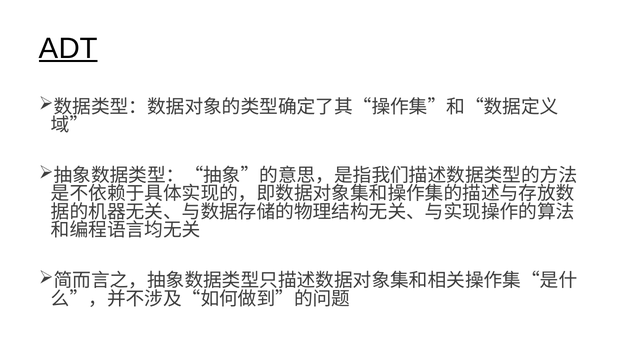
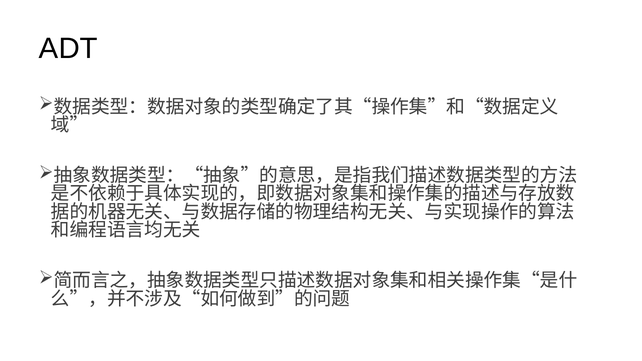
ADT underline: present -> none (68, 48)
